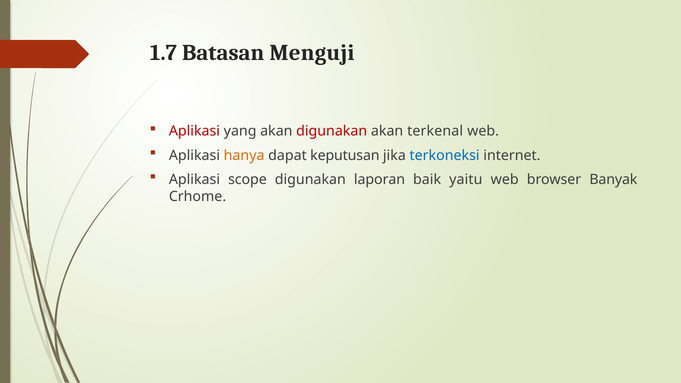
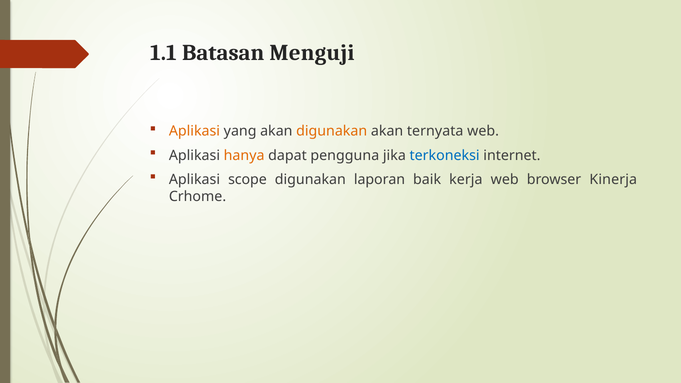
1.7: 1.7 -> 1.1 (163, 53)
Aplikasi colour: red -> orange (194, 131)
digunakan colour: red -> orange (332, 131)
terkenal: terkenal -> ternyata (435, 131)
keputusan: keputusan -> pengguna (345, 155)
yaitu: yaitu -> kerja (466, 180)
Banyak: Banyak -> Kinerja (613, 180)
